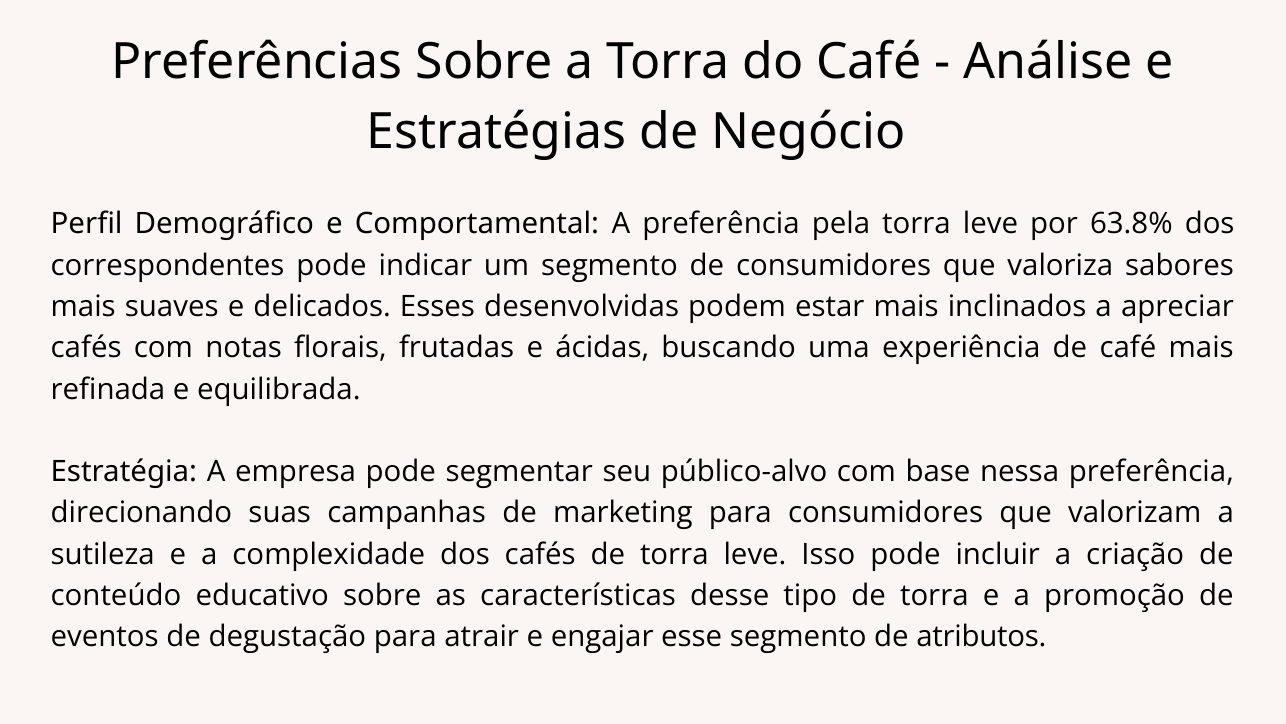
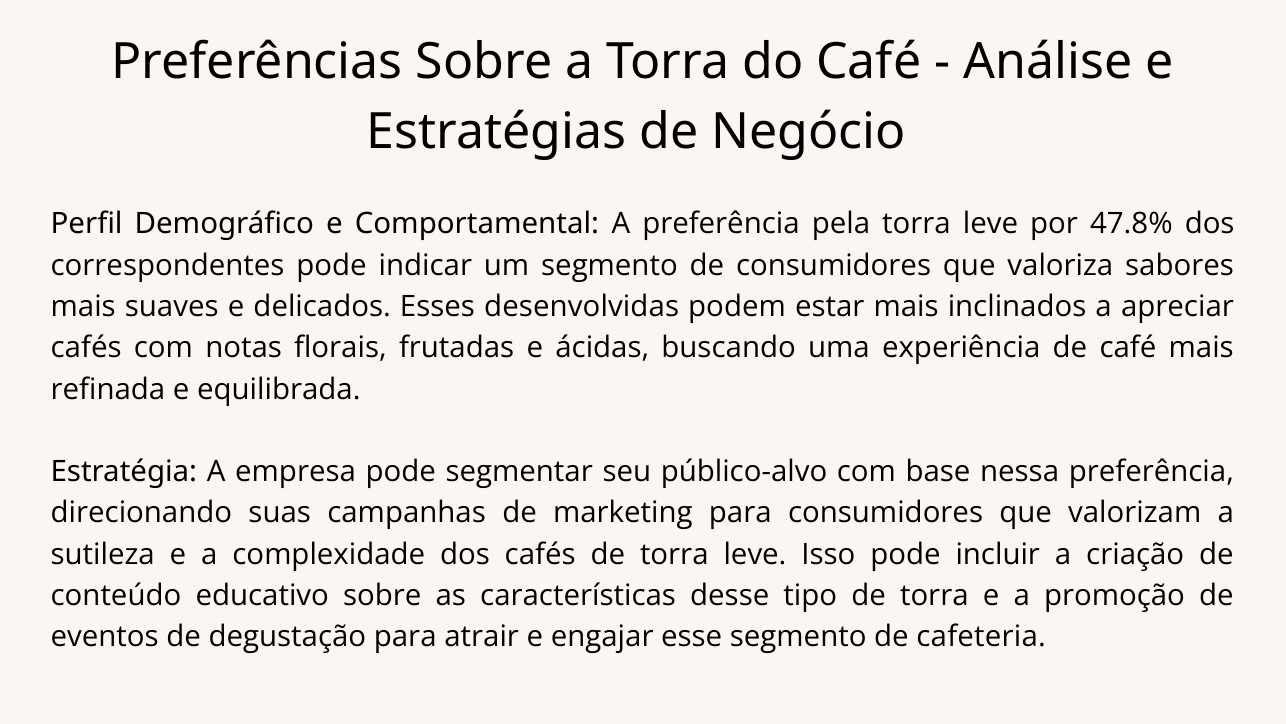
63.8%: 63.8% -> 47.8% (1131, 224)
atributos: atributos -> cafeteria (981, 637)
